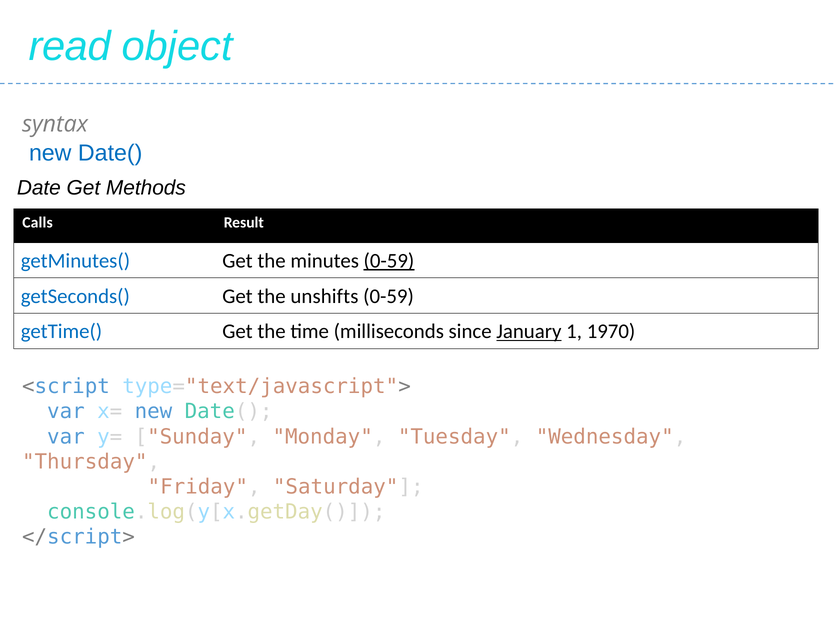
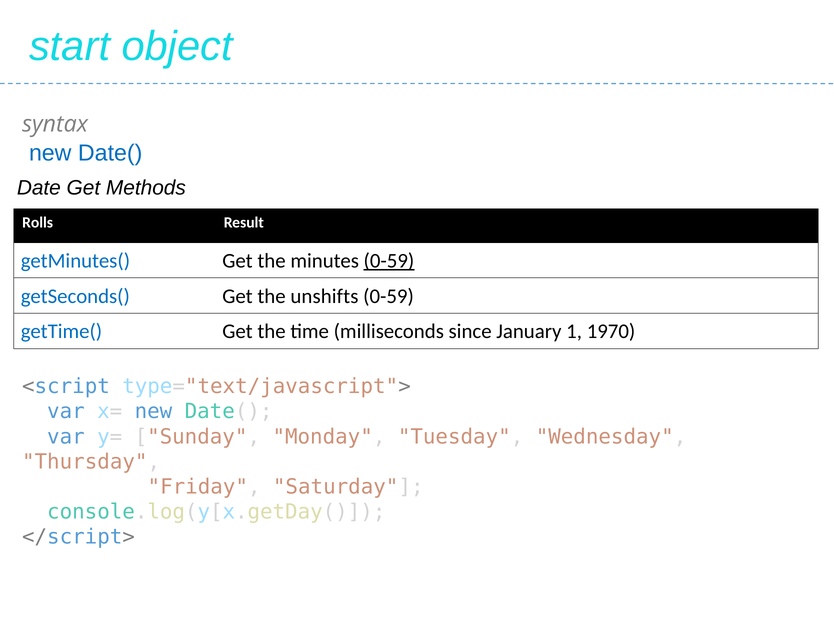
read: read -> start (70, 47)
Calls: Calls -> Rolls (38, 222)
January underline: present -> none (529, 331)
